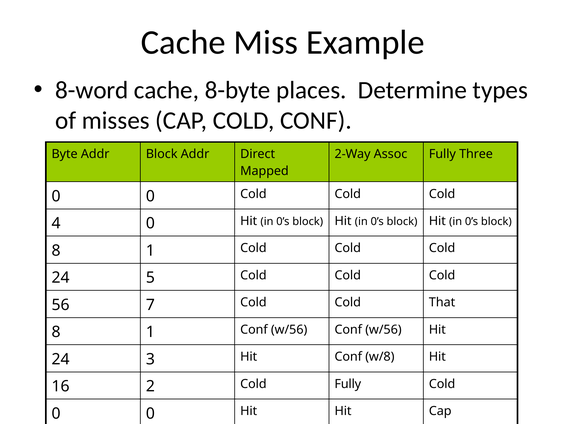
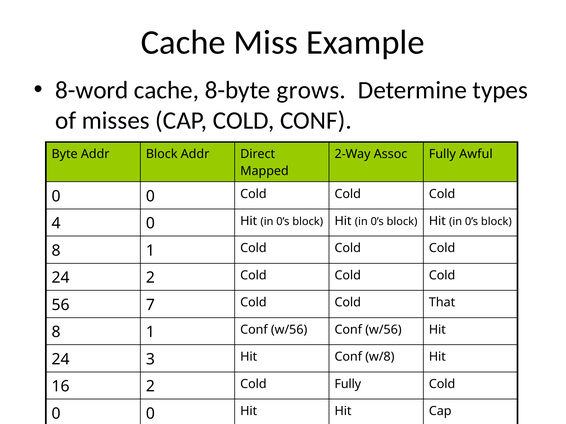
places: places -> grows (311, 90)
Three: Three -> Awful (476, 154)
24 5: 5 -> 2 (150, 278)
